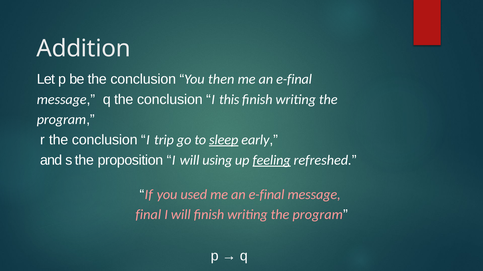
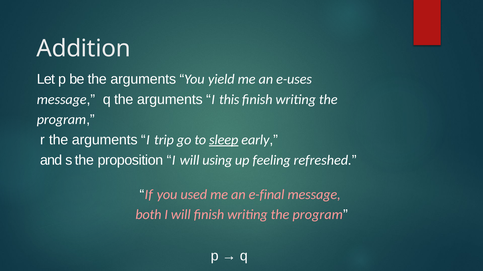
be the conclusion: conclusion -> arguments (143, 79)
then: then -> yield (221, 79)
e-final: e-final -> e-uses (294, 79)
q the conclusion: conclusion -> arguments (170, 100)
r the conclusion: conclusion -> arguments (105, 140)
feeling underline: present -> none (272, 160)
final: final -> both (148, 215)
